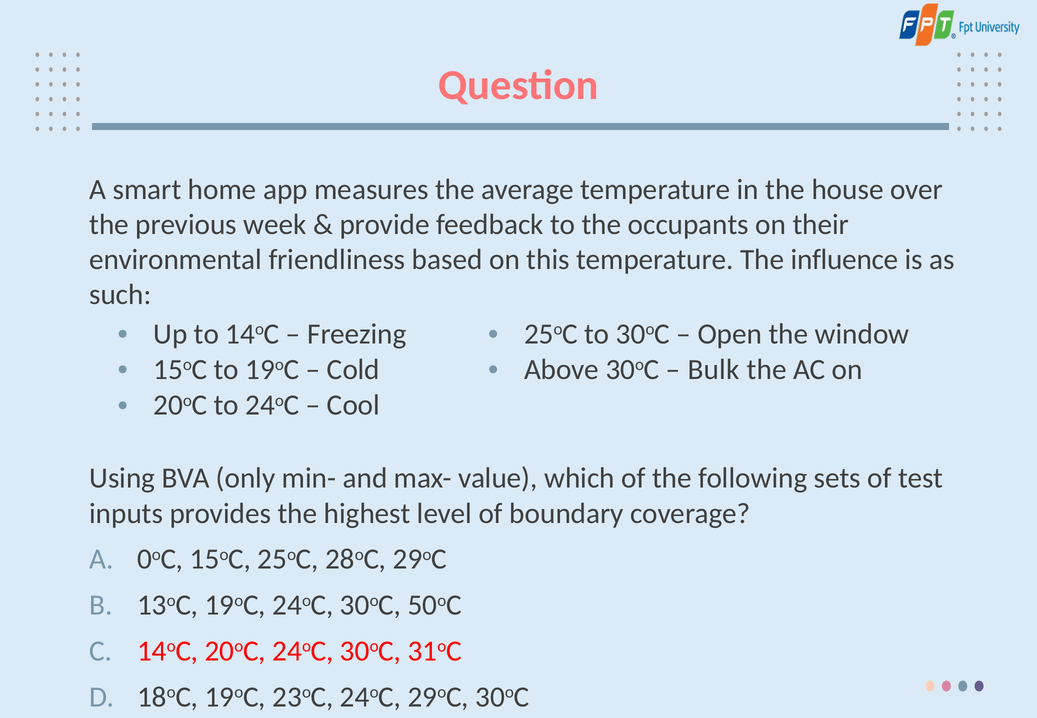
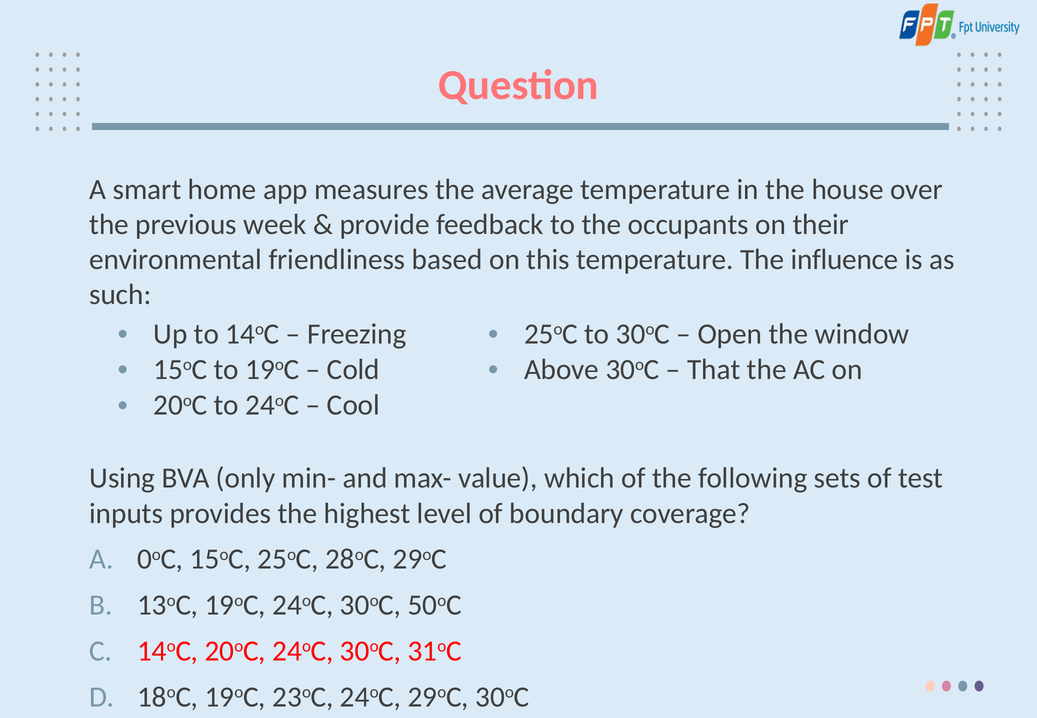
Bulk: Bulk -> That (714, 370)
